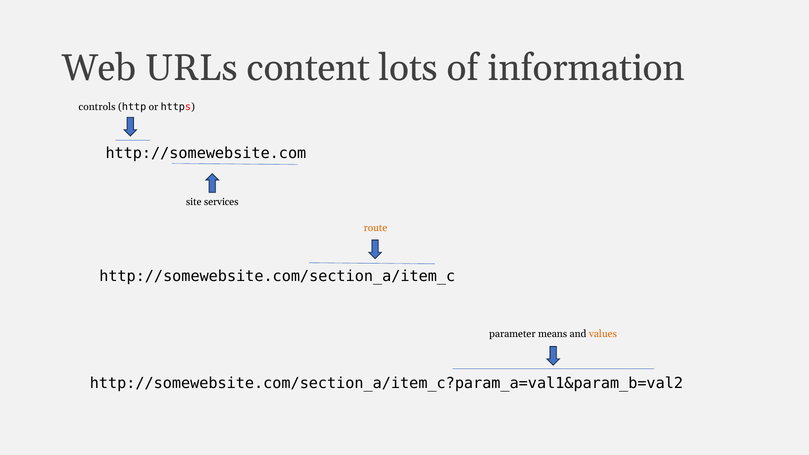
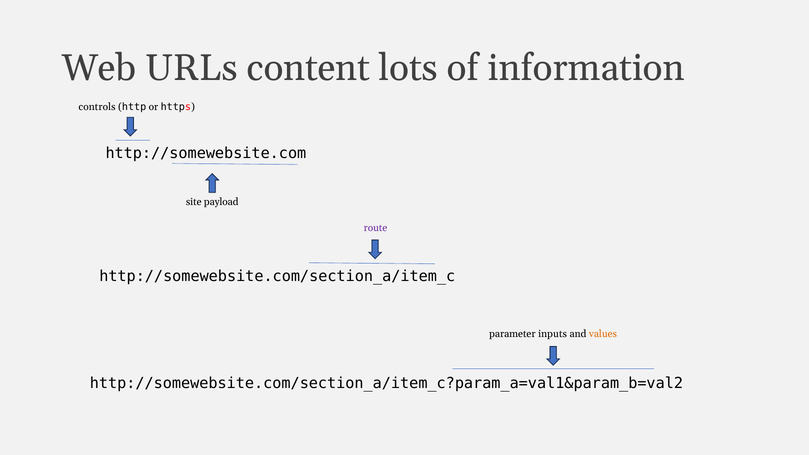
services: services -> payload (221, 202)
route colour: orange -> purple (375, 228)
means: means -> inputs (553, 334)
